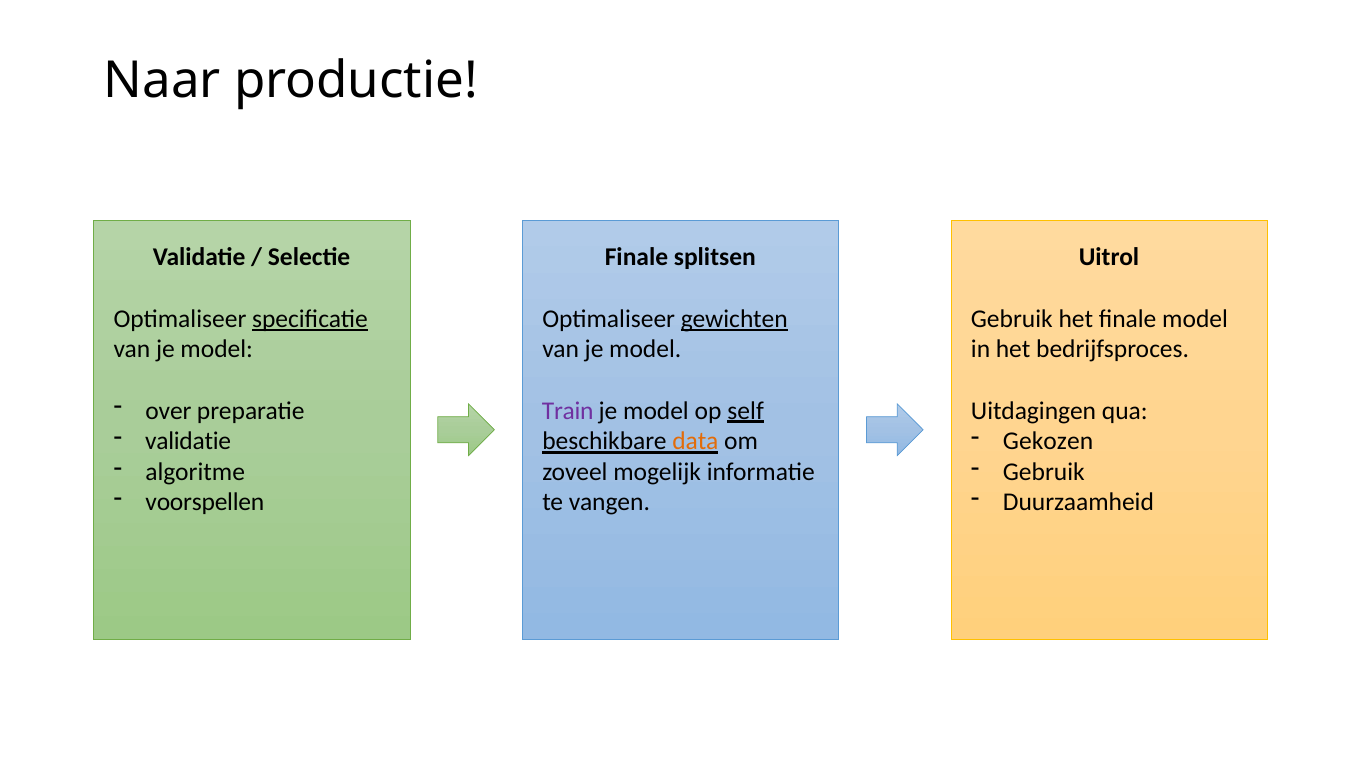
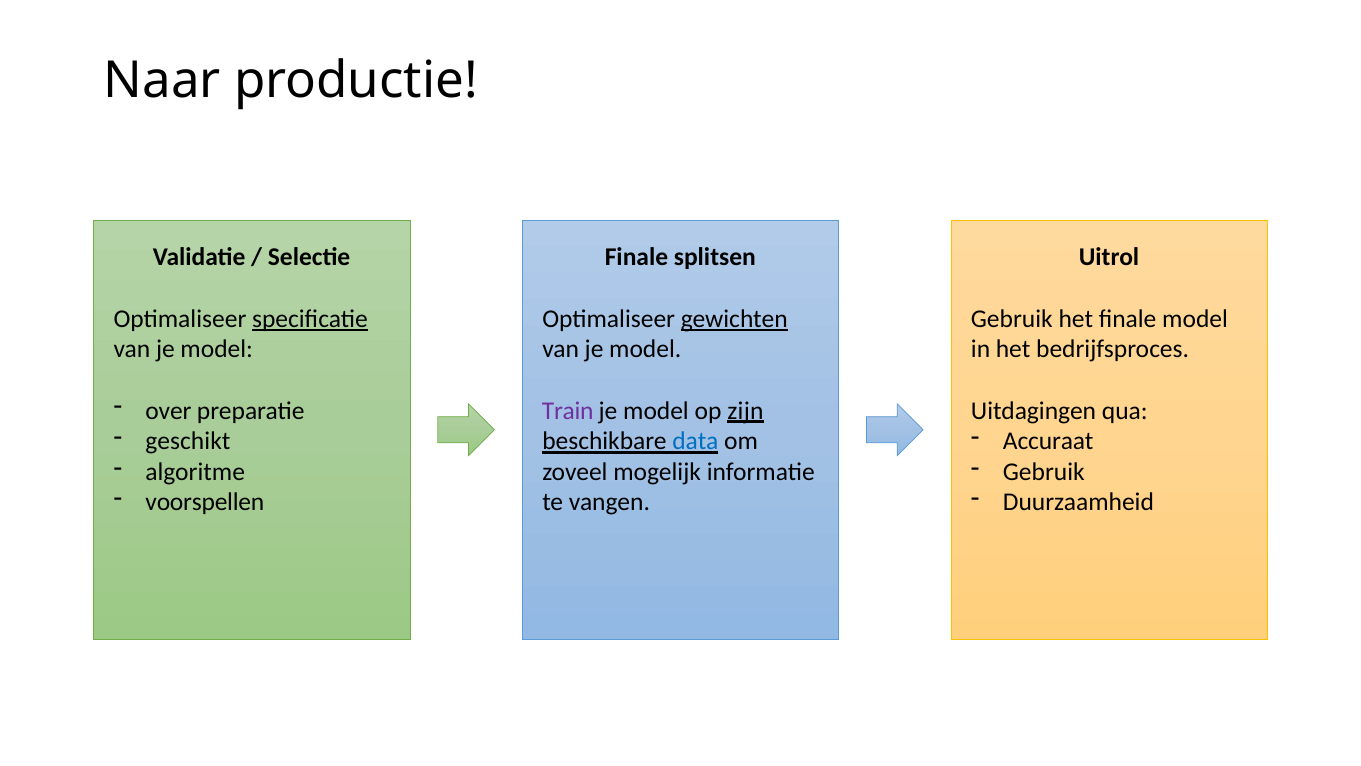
self: self -> zijn (745, 410)
validatie: validatie -> geschikt (188, 441)
Gekozen: Gekozen -> Accuraat (1048, 441)
data colour: orange -> blue (695, 441)
